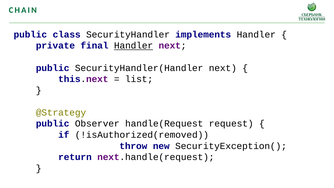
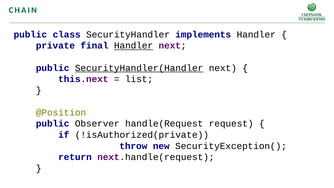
SecurityHandler(Handler underline: none -> present (139, 68)
@Strategy: @Strategy -> @Position (61, 112)
!isAuthorized(removed: !isAuthorized(removed -> !isAuthorized(private (142, 135)
